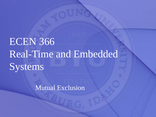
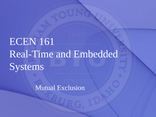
366: 366 -> 161 (47, 42)
